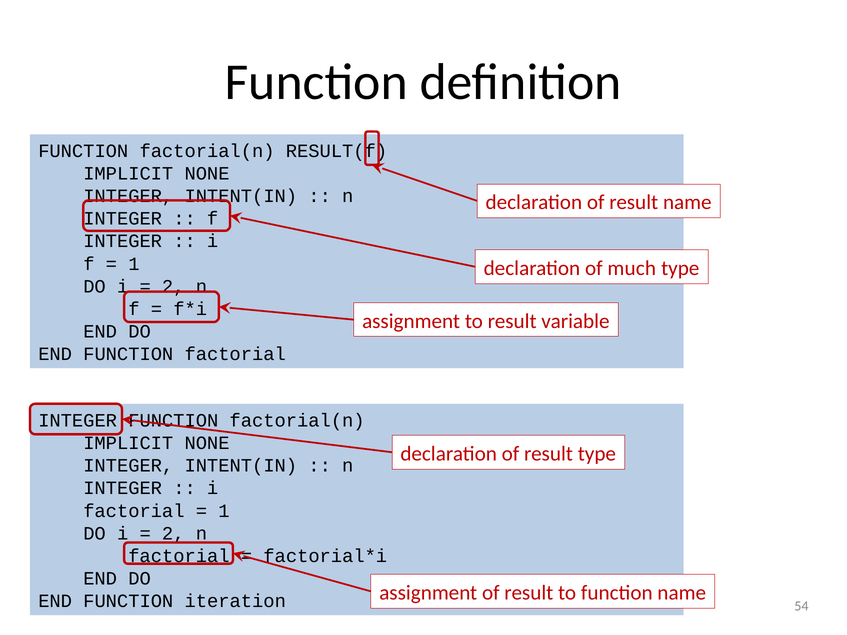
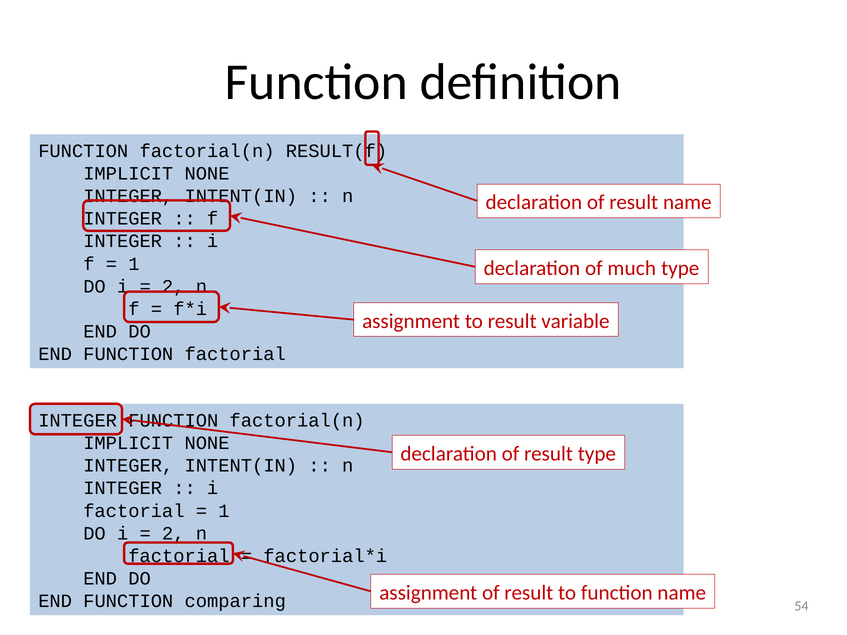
iteration: iteration -> comparing (235, 601)
